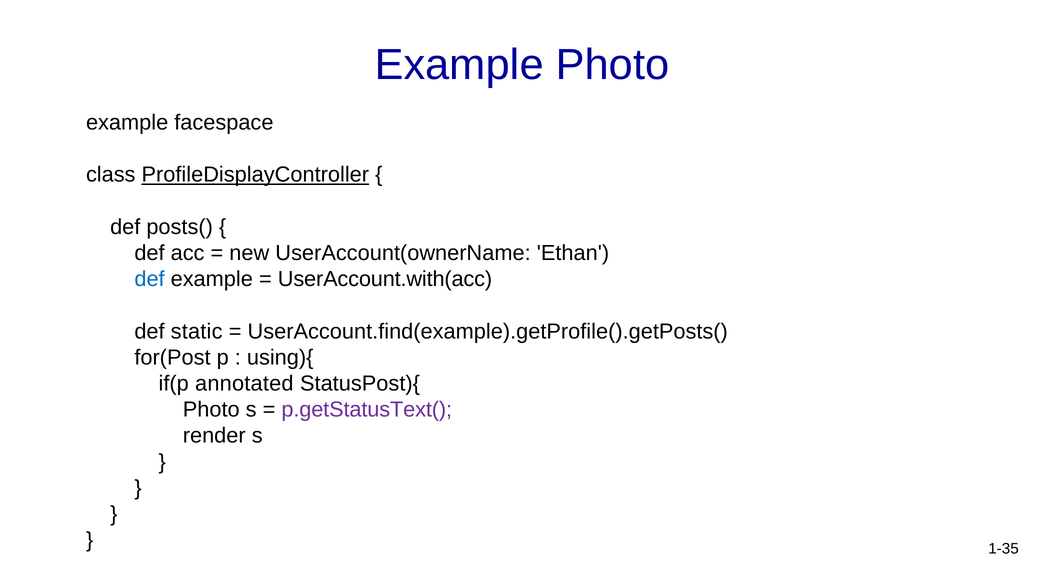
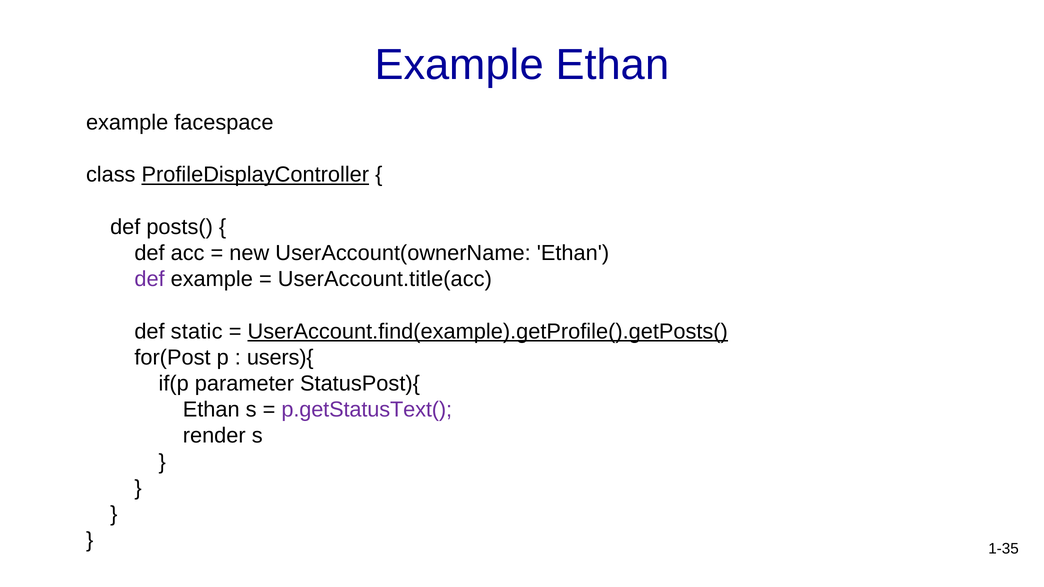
Example Photo: Photo -> Ethan (613, 65)
def colour: blue -> purple (150, 279)
UserAccount.with(acc: UserAccount.with(acc -> UserAccount.title(acc (385, 279)
UserAccount.find(example).getProfile().getPosts( underline: none -> present (488, 332)
using){: using){ -> users){ (280, 358)
annotated: annotated -> parameter (244, 384)
Photo: Photo -> Ethan (211, 410)
